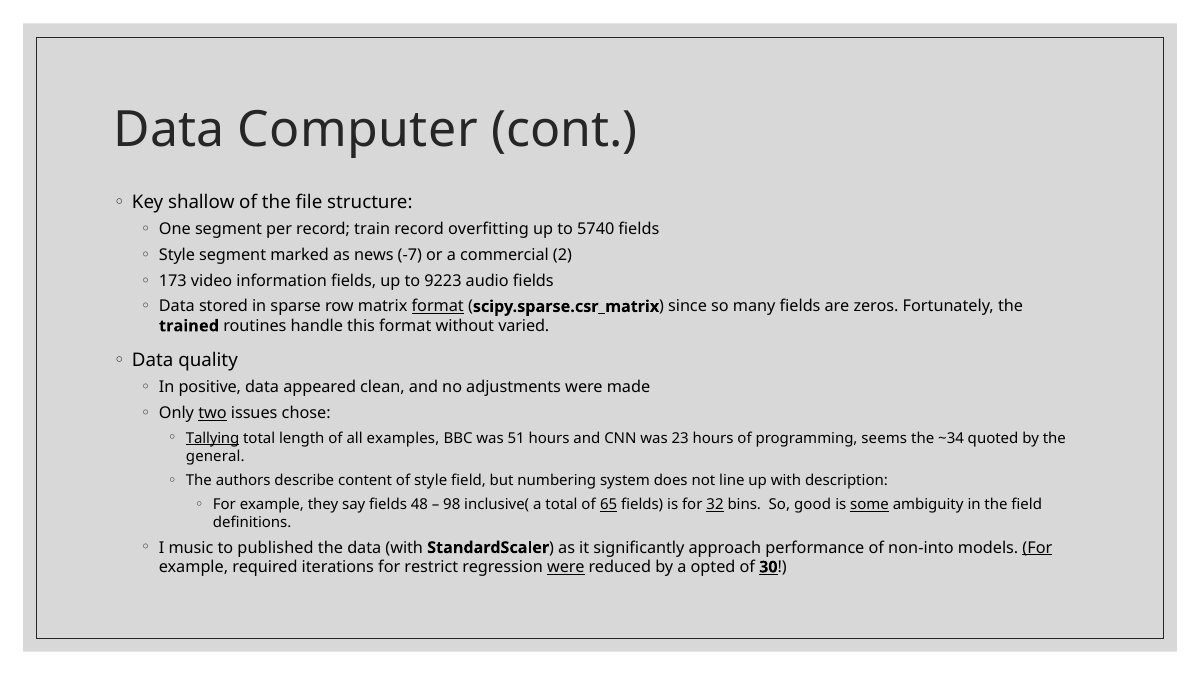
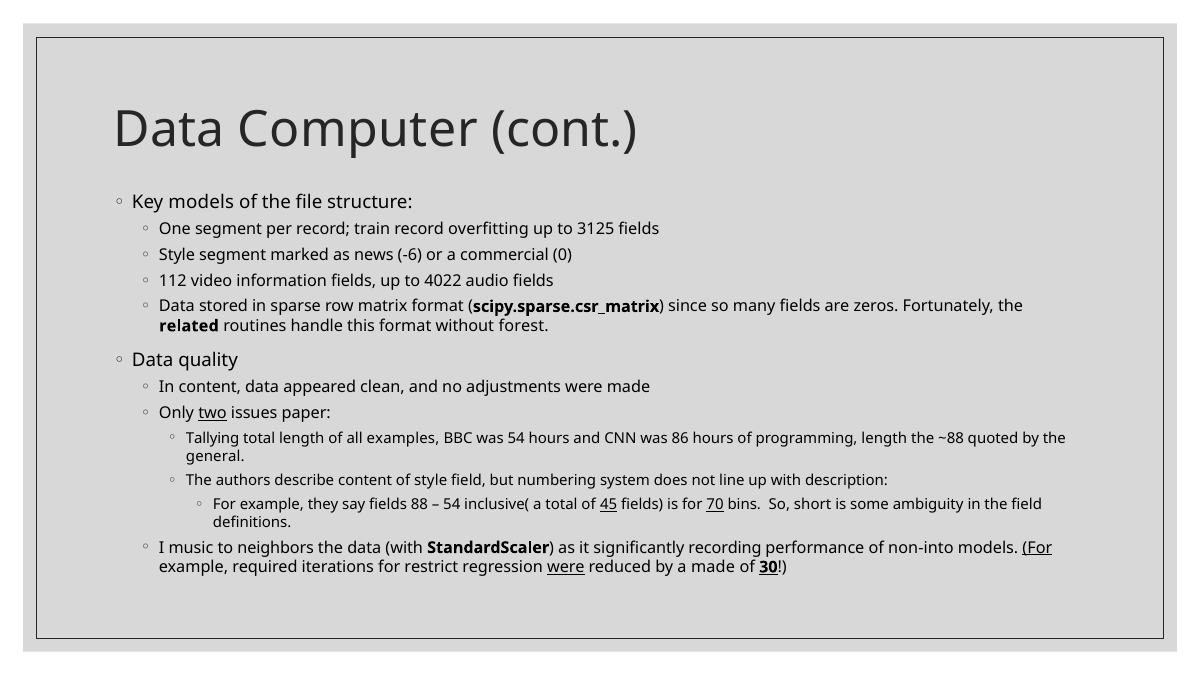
Key shallow: shallow -> models (201, 203)
5740: 5740 -> 3125 (596, 230)
-7: -7 -> -6 (410, 255)
2: 2 -> 0 (562, 255)
173: 173 -> 112 (173, 281)
9223: 9223 -> 4022 (443, 281)
format underline: present -> none (438, 307)
trained: trained -> related (189, 326)
varied: varied -> forest (524, 326)
In positive: positive -> content (210, 388)
chose: chose -> paper (306, 413)
Tallying underline: present -> none (213, 438)
was 51: 51 -> 54 (516, 438)
23: 23 -> 86 (680, 438)
programming seems: seems -> length (884, 438)
~34: ~34 -> ~88 (951, 438)
48: 48 -> 88 (419, 505)
98: 98 -> 54 (452, 505)
65: 65 -> 45 (609, 505)
32: 32 -> 70 (715, 505)
good: good -> short (813, 505)
some underline: present -> none (869, 505)
published: published -> neighbors (276, 548)
approach: approach -> recording (725, 548)
a opted: opted -> made (713, 567)
